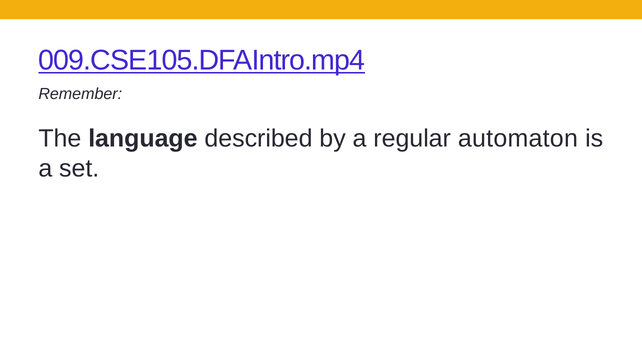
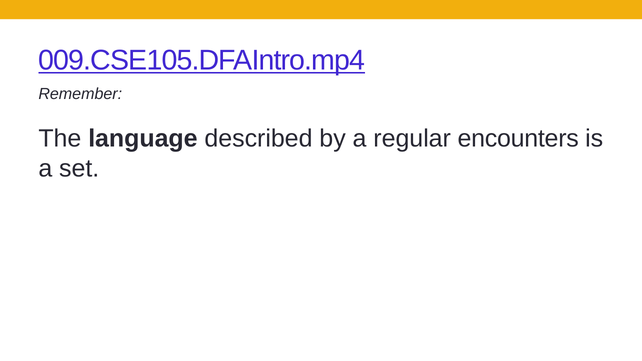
automaton: automaton -> encounters (518, 139)
